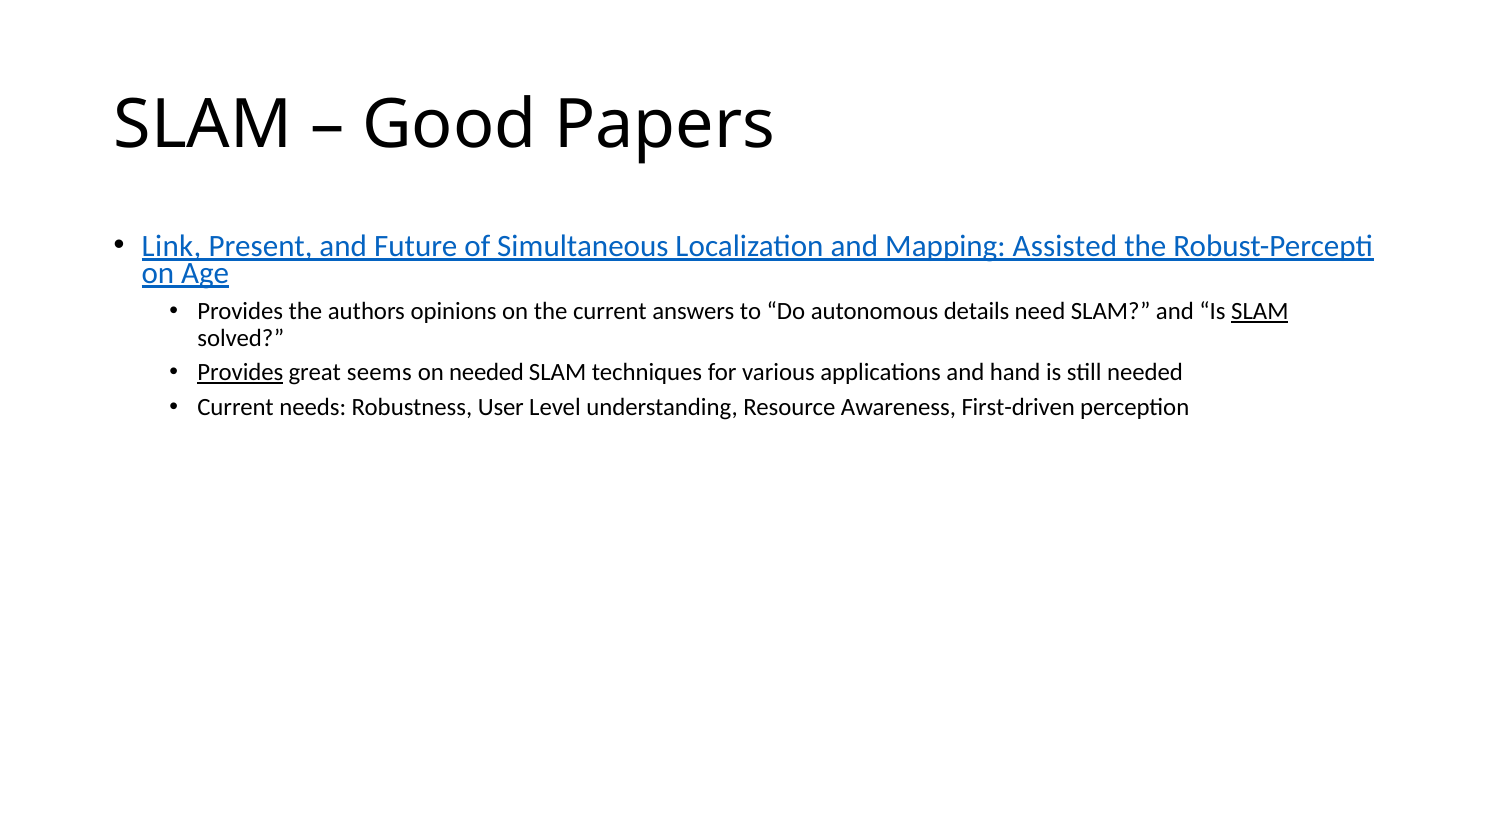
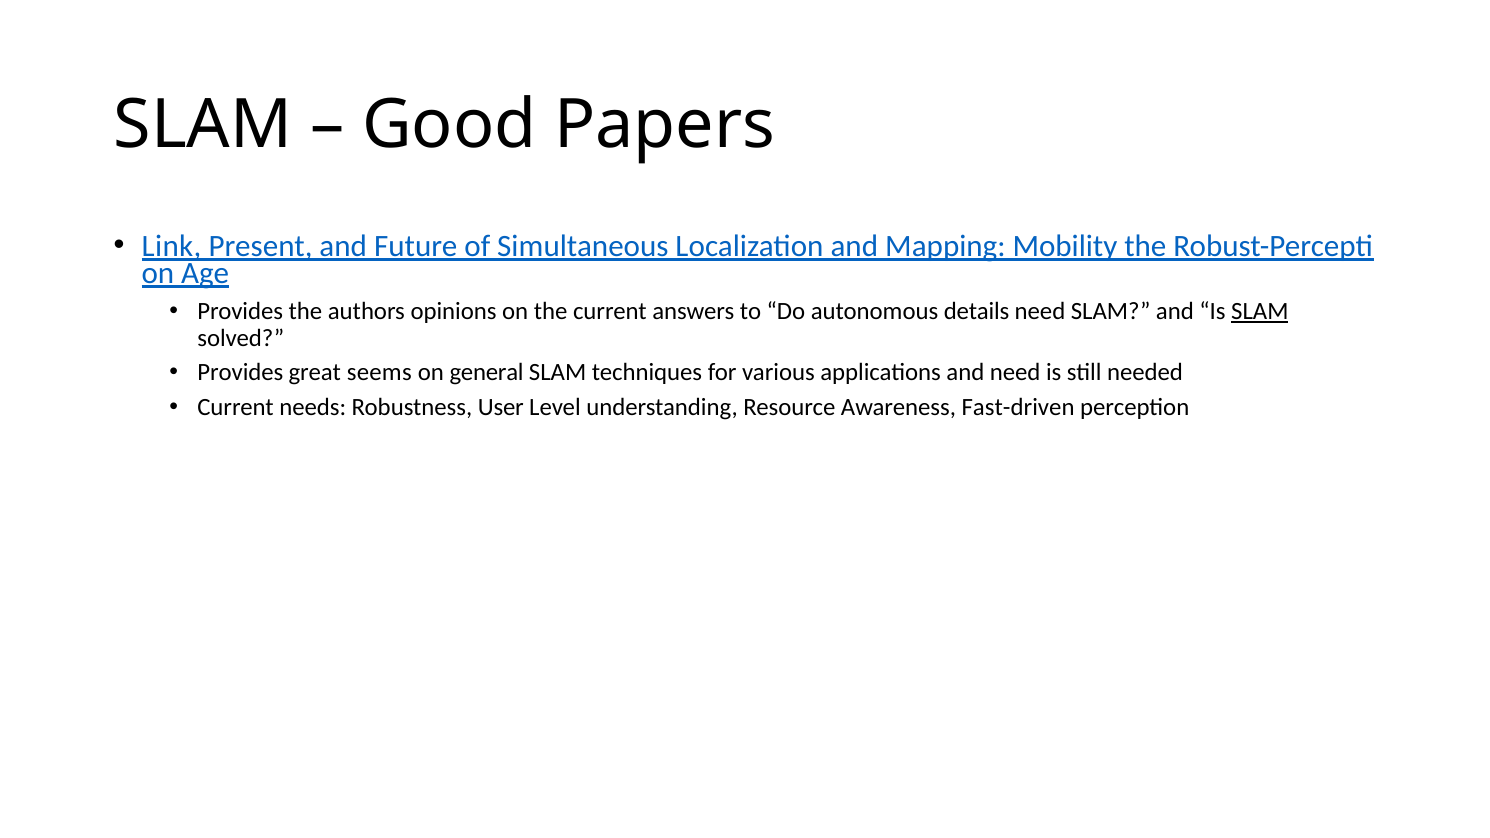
Assisted: Assisted -> Mobility (1065, 246)
Provides underline: present -> none (240, 373)
on needed: needed -> general (487, 373)
and hand: hand -> need (1015, 373)
First-driven: First-driven -> Fast-driven (1018, 407)
